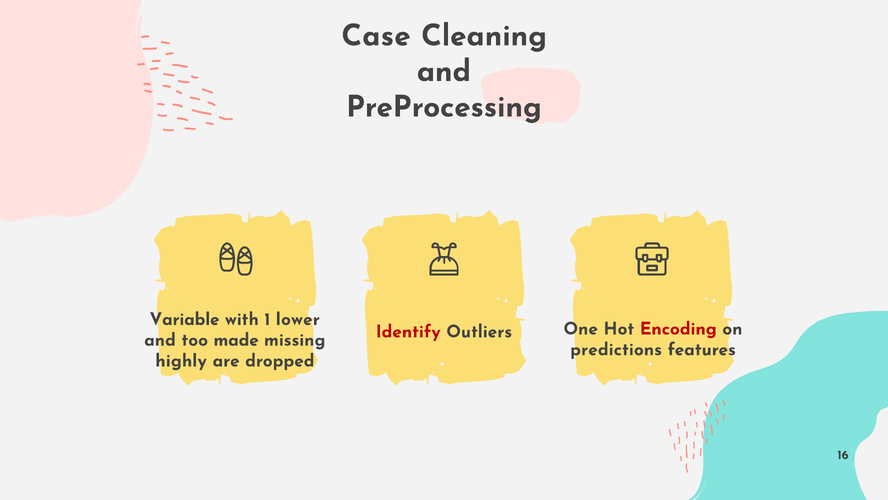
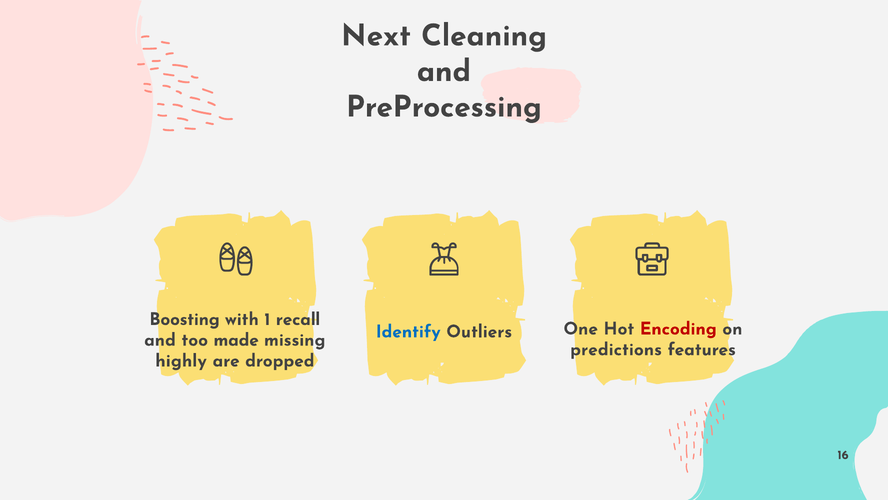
Case: Case -> Next (376, 36)
Variable: Variable -> Boosting (185, 319)
lower: lower -> recall (298, 319)
Identify colour: red -> blue (408, 331)
